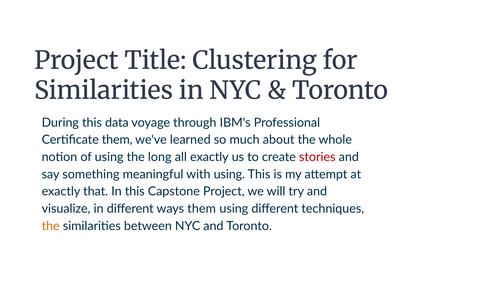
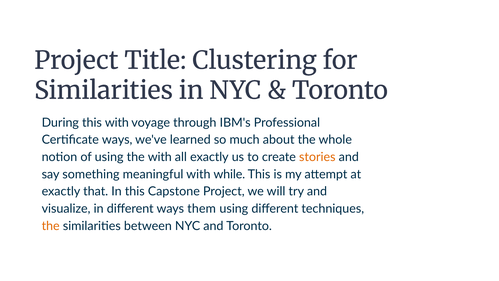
this data: data -> with (117, 122)
Certificate them: them -> ways (117, 140)
the long: long -> with (160, 157)
stories colour: red -> orange (317, 157)
with using: using -> while (229, 174)
